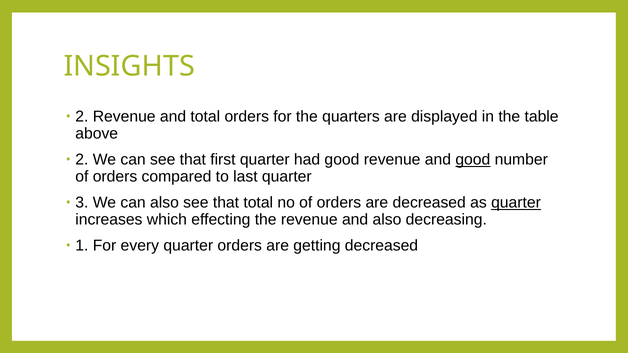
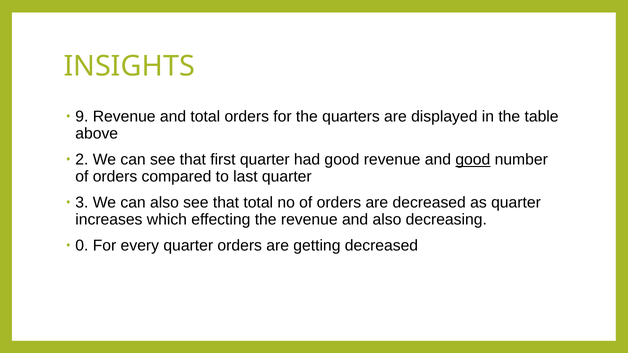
2: 2 -> 9 (82, 117)
quarter underline: present -> none (516, 203)
1: 1 -> 0 (82, 246)
